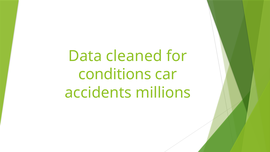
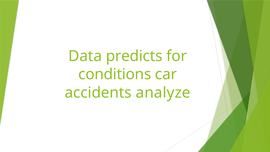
cleaned: cleaned -> predicts (134, 56)
millions: millions -> analyze (163, 93)
